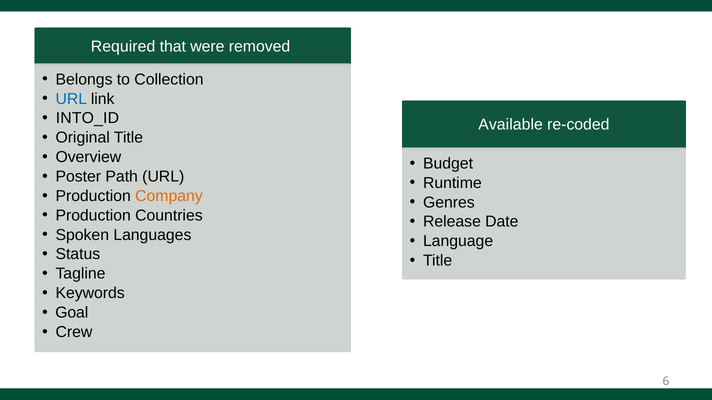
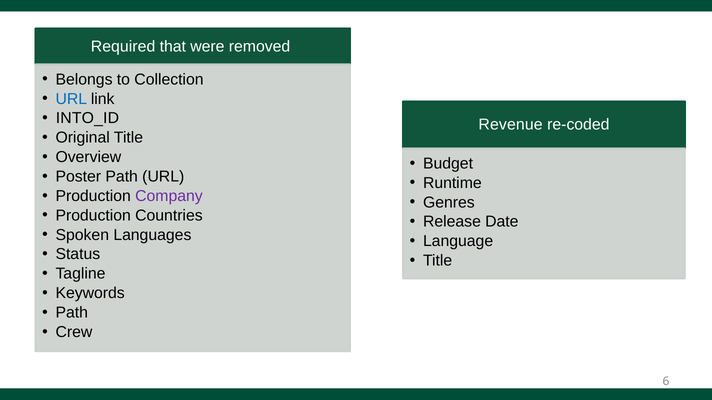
Available: Available -> Revenue (511, 125)
Company colour: orange -> purple (169, 196)
Goal: Goal -> Path (72, 313)
